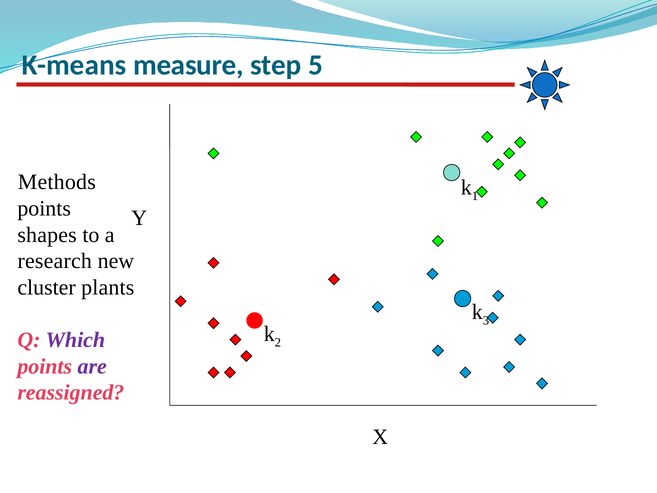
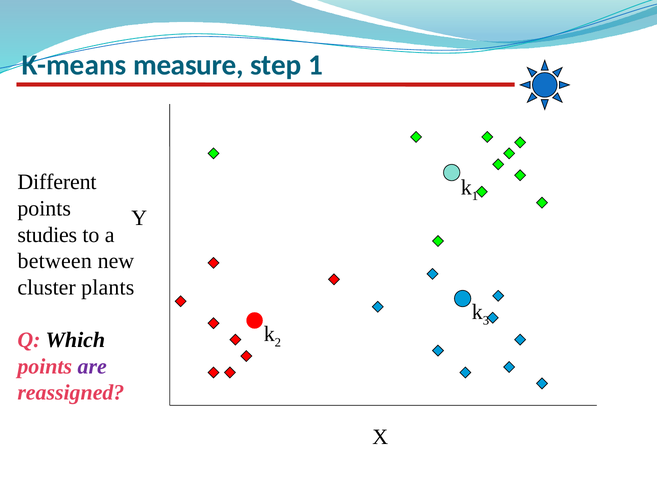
step 5: 5 -> 1 (316, 65)
Methods: Methods -> Different (57, 182)
shapes: shapes -> studies (47, 235)
research: research -> between (55, 261)
Which colour: purple -> black (75, 340)
